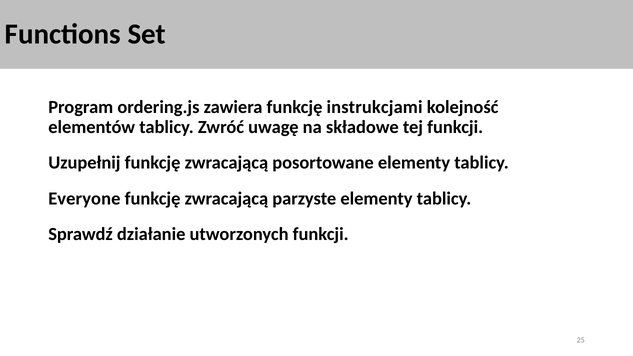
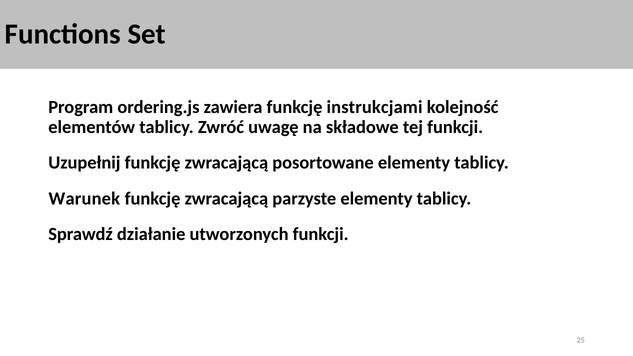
Everyone: Everyone -> Warunek (84, 198)
